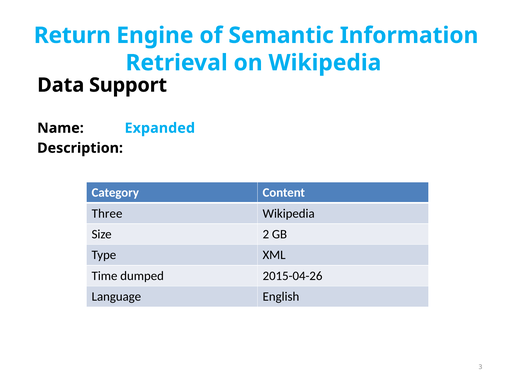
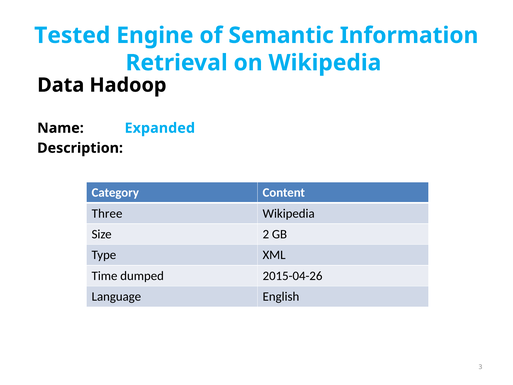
Return: Return -> Tested (72, 35)
Support: Support -> Hadoop (128, 85)
